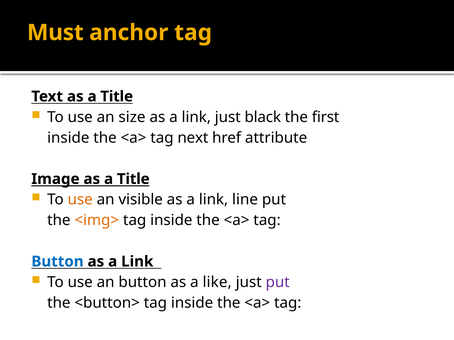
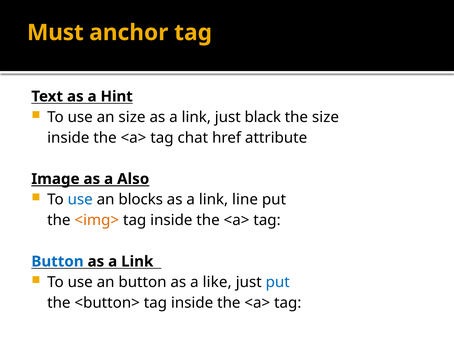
Text as a Title: Title -> Hint (117, 97)
the first: first -> size (325, 117)
next: next -> chat (193, 138)
Image as a Title: Title -> Also (133, 179)
use colour: orange -> blue (80, 200)
visible: visible -> blocks (141, 200)
put colour: purple -> blue (278, 283)
